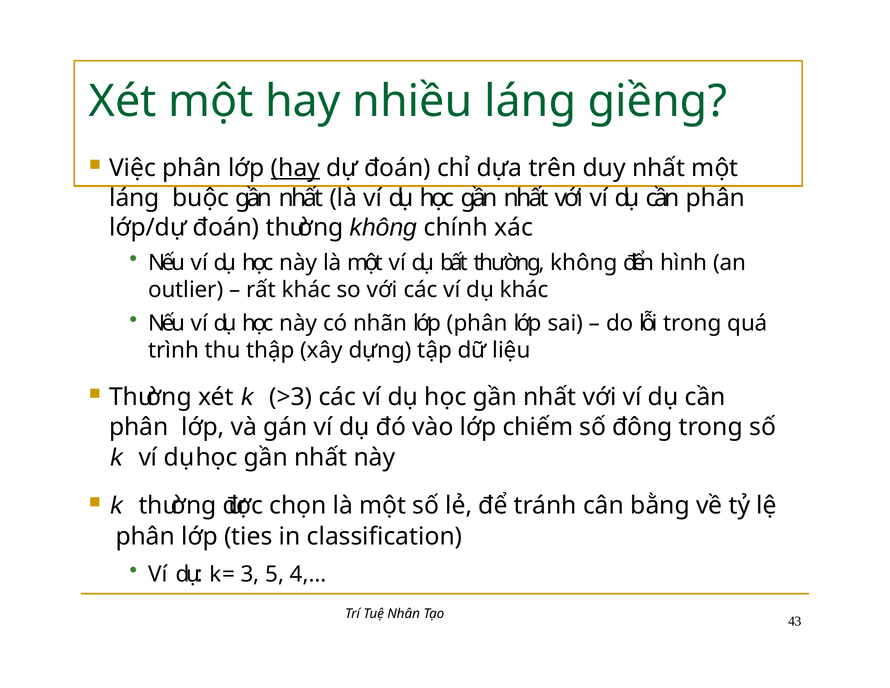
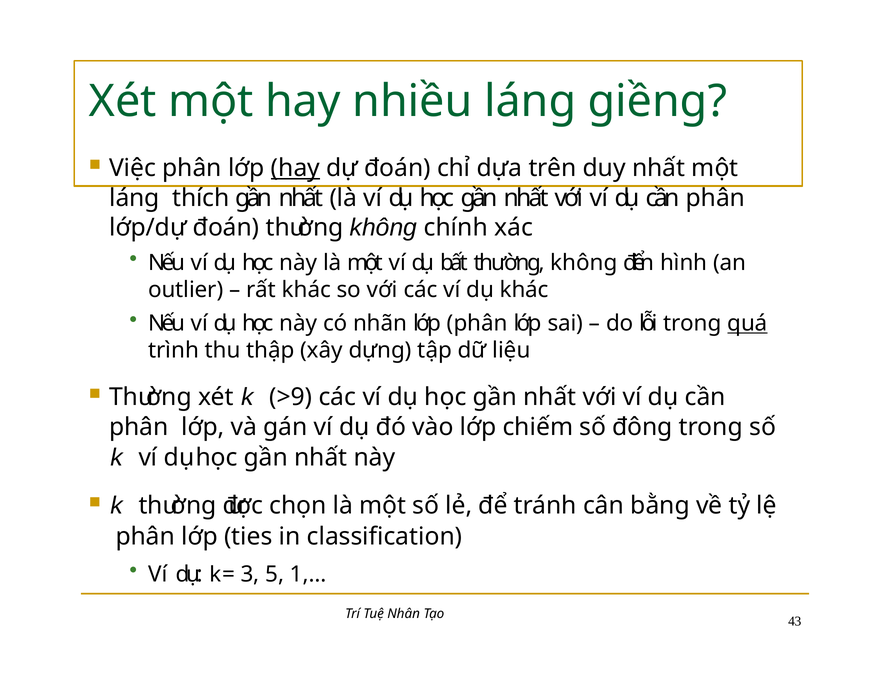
buộc: buộc -> thích (201, 198)
quá underline: none -> present (747, 323)
>3: >3 -> >9 (291, 397)
4,…: 4,… -> 1,… (308, 574)
